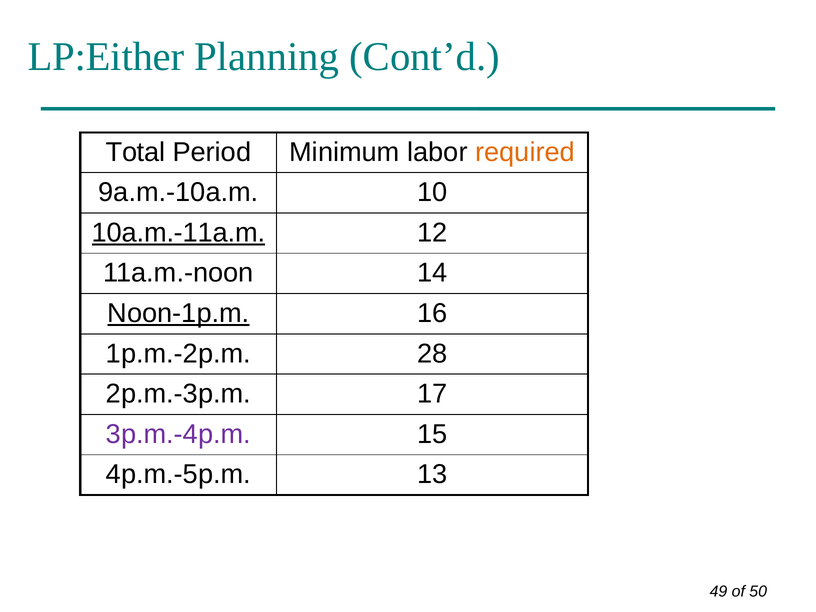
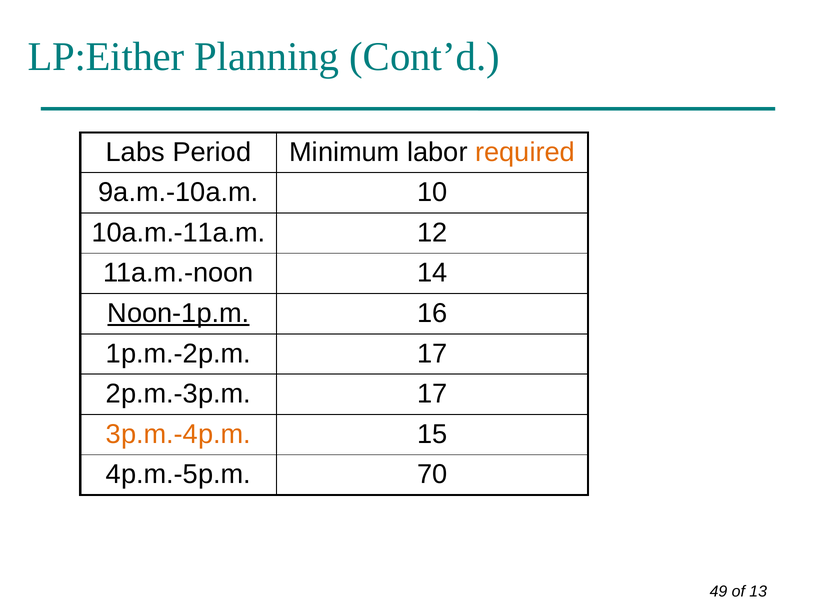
Total: Total -> Labs (135, 152)
10a.m.-11a.m underline: present -> none (178, 233)
1p.m.-2p.m 28: 28 -> 17 (432, 354)
3p.m.-4p.m colour: purple -> orange (178, 434)
13: 13 -> 70 (432, 474)
50: 50 -> 13 (758, 592)
